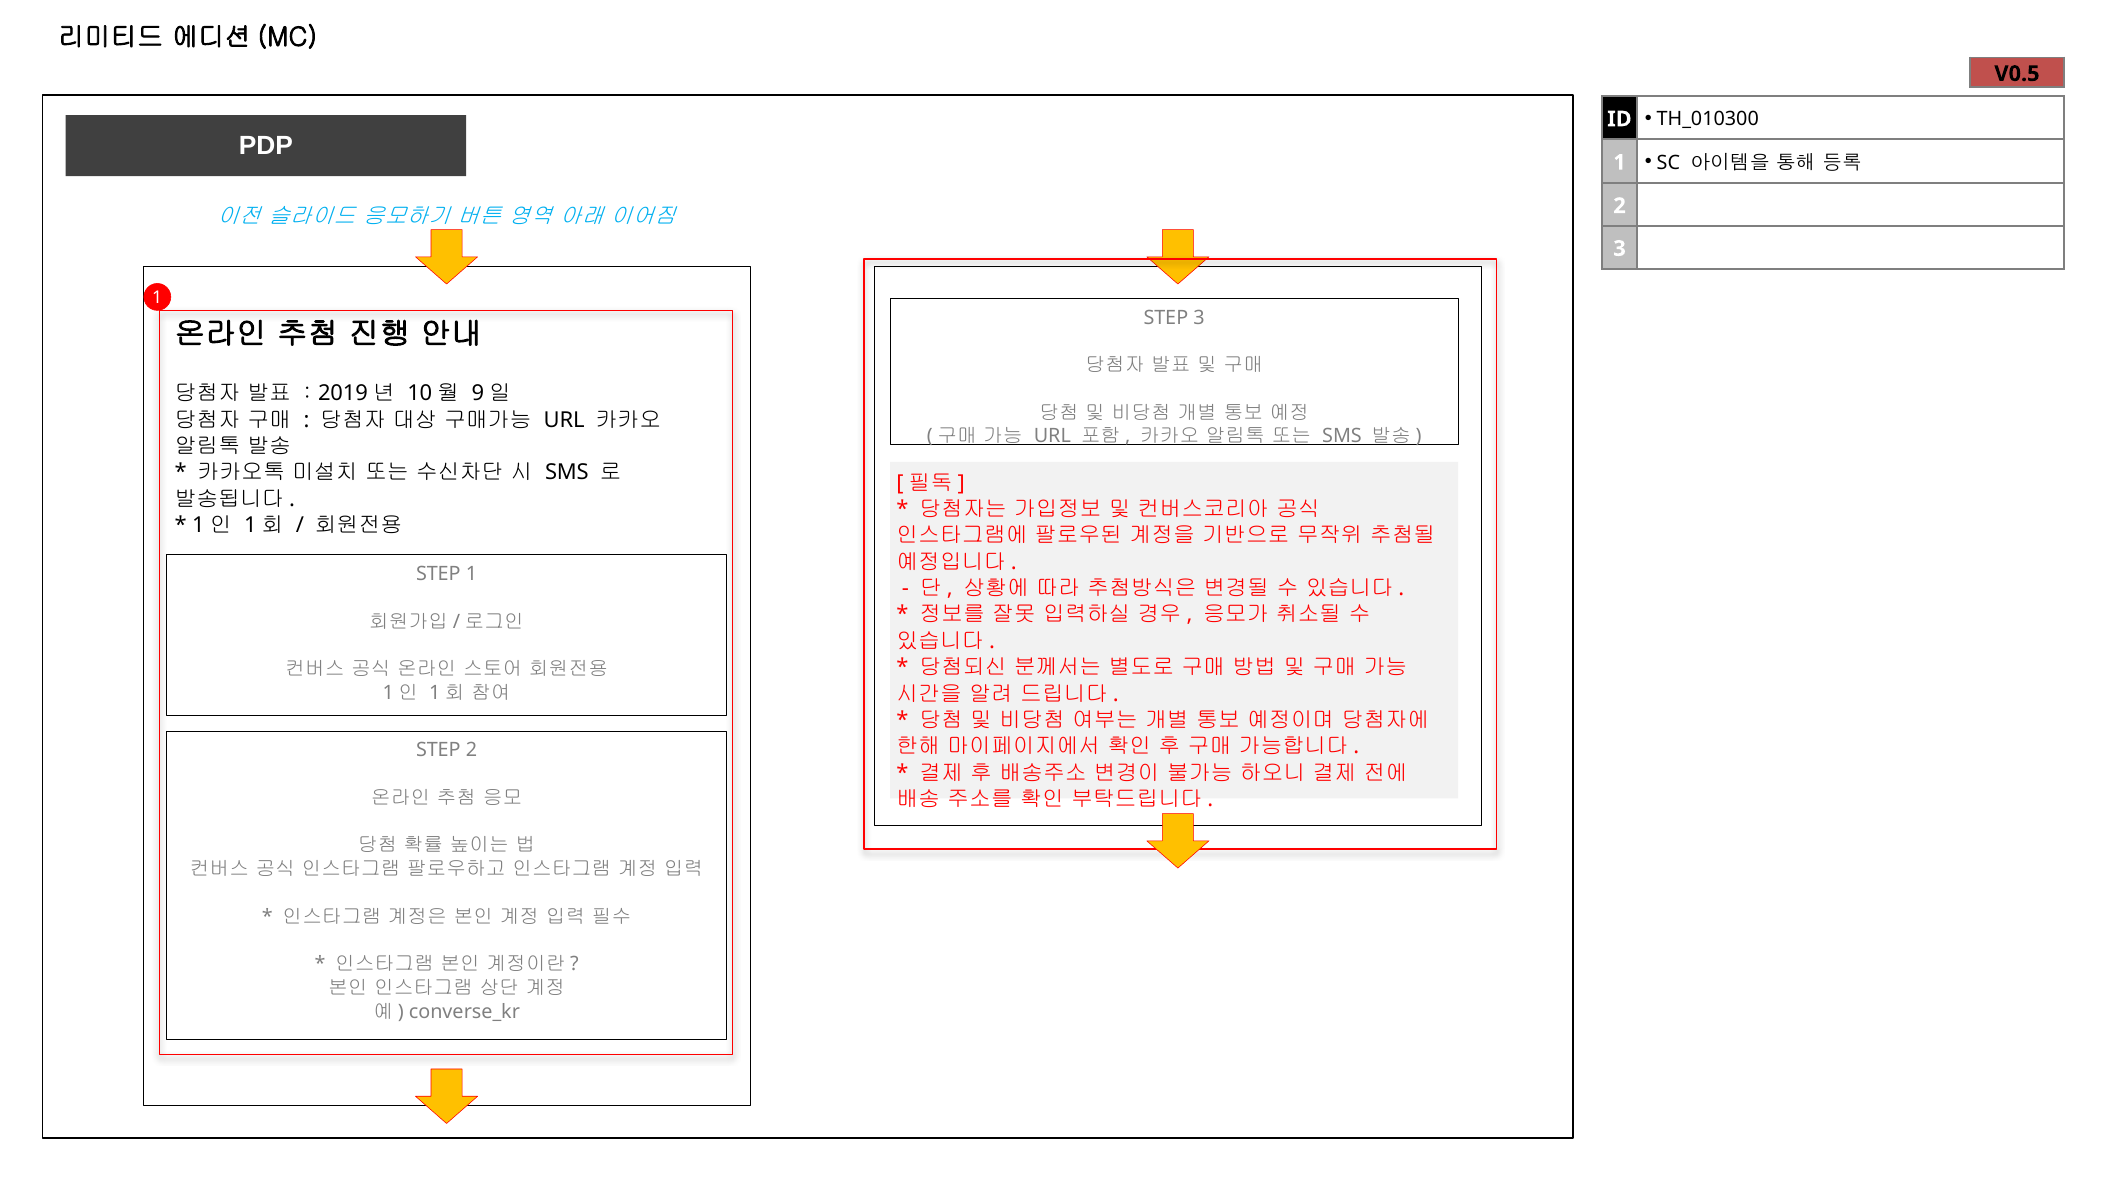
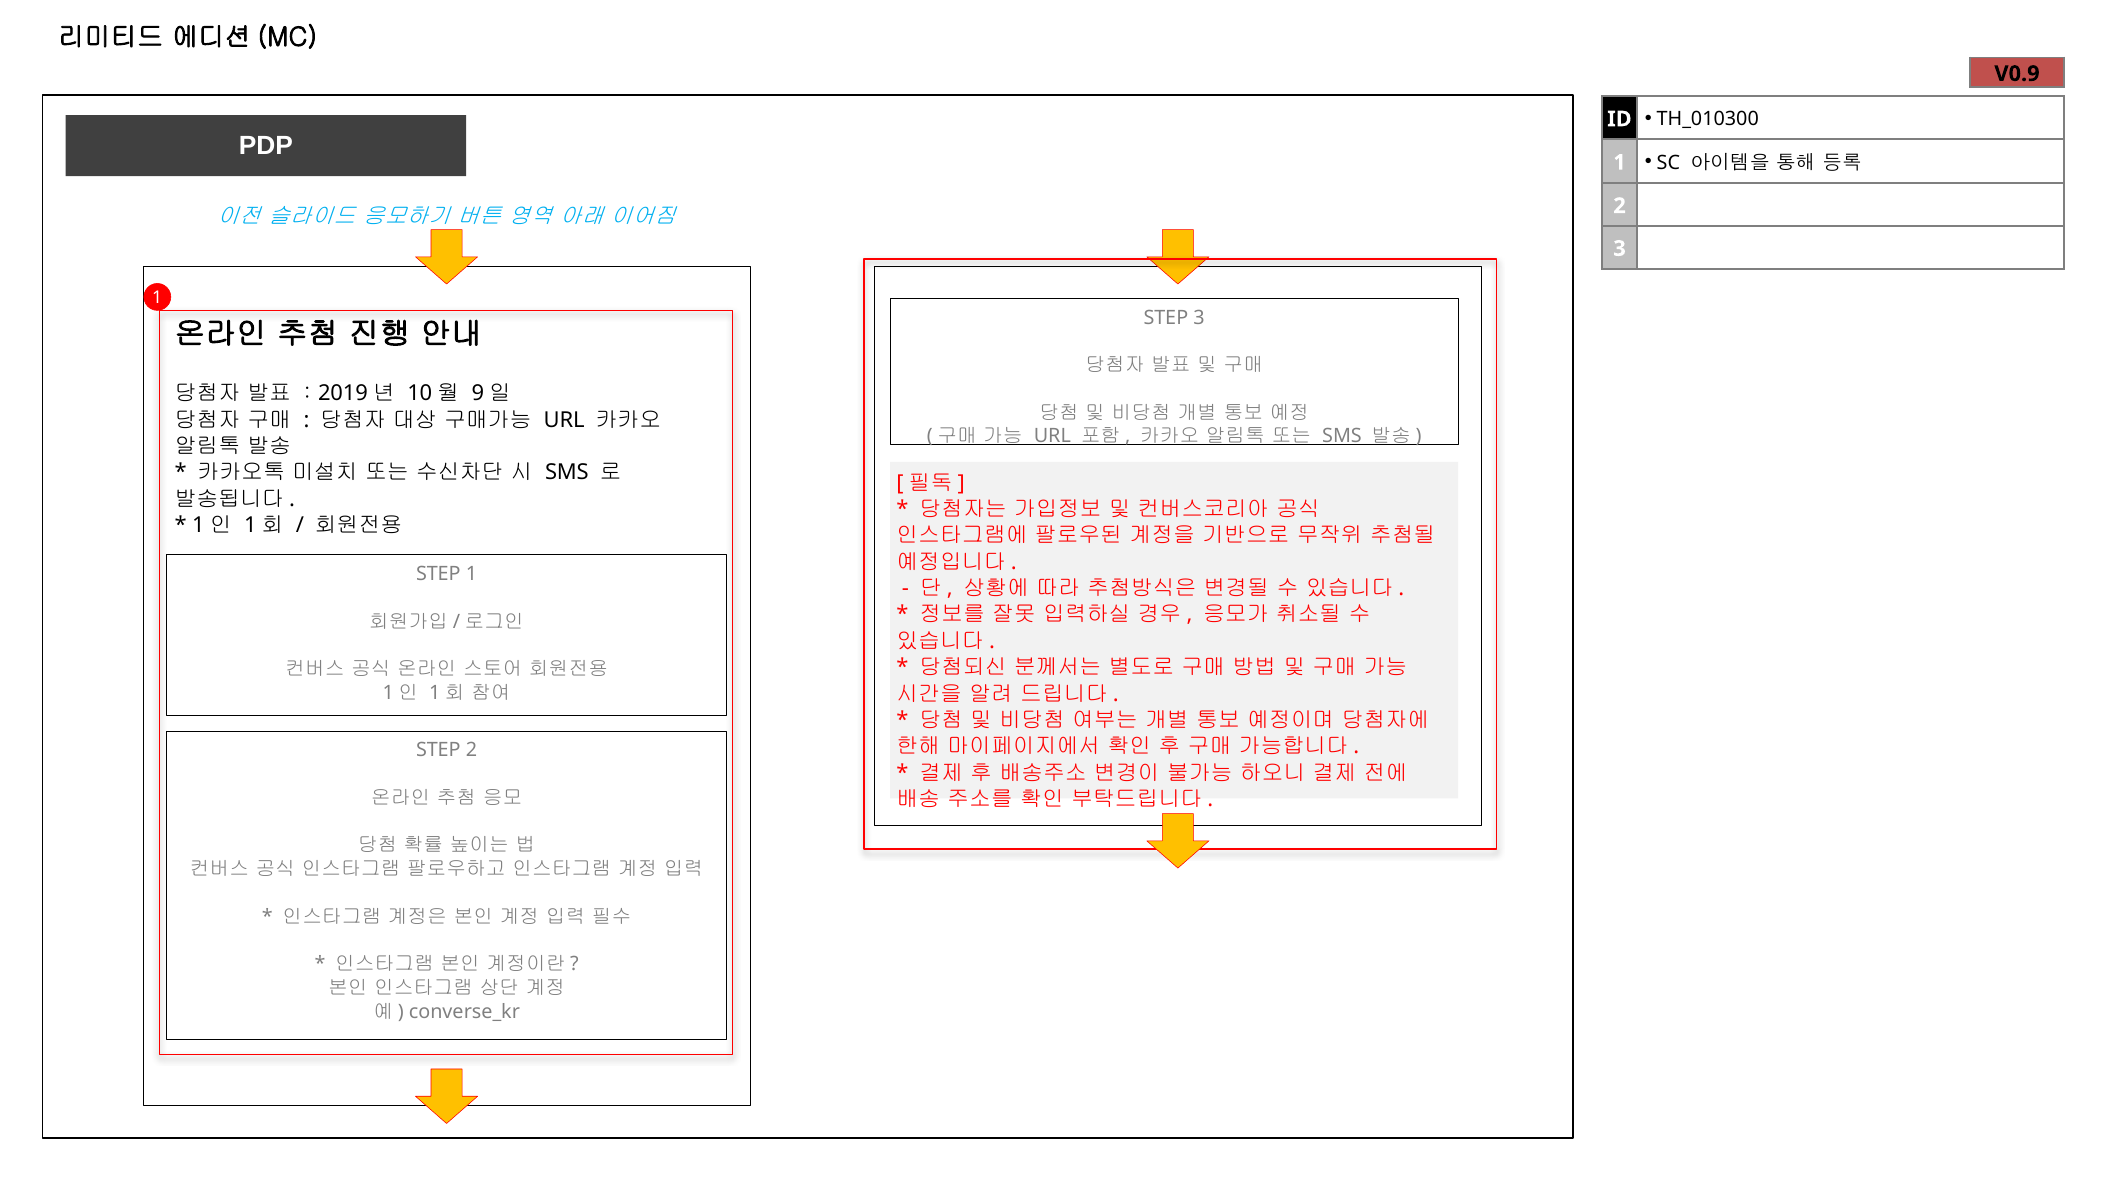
V0.5: V0.5 -> V0.9 (2017, 74)
